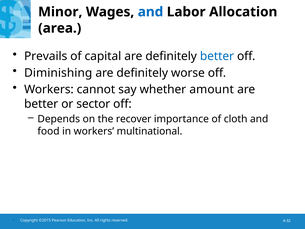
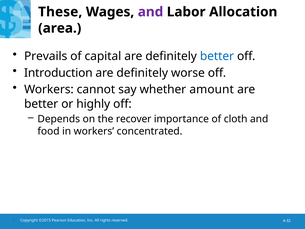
Minor: Minor -> These (60, 12)
and colour: blue -> purple (150, 12)
Diminishing: Diminishing -> Introduction (58, 73)
sector: sector -> highly (93, 104)
multinational: multinational -> concentrated (150, 131)
